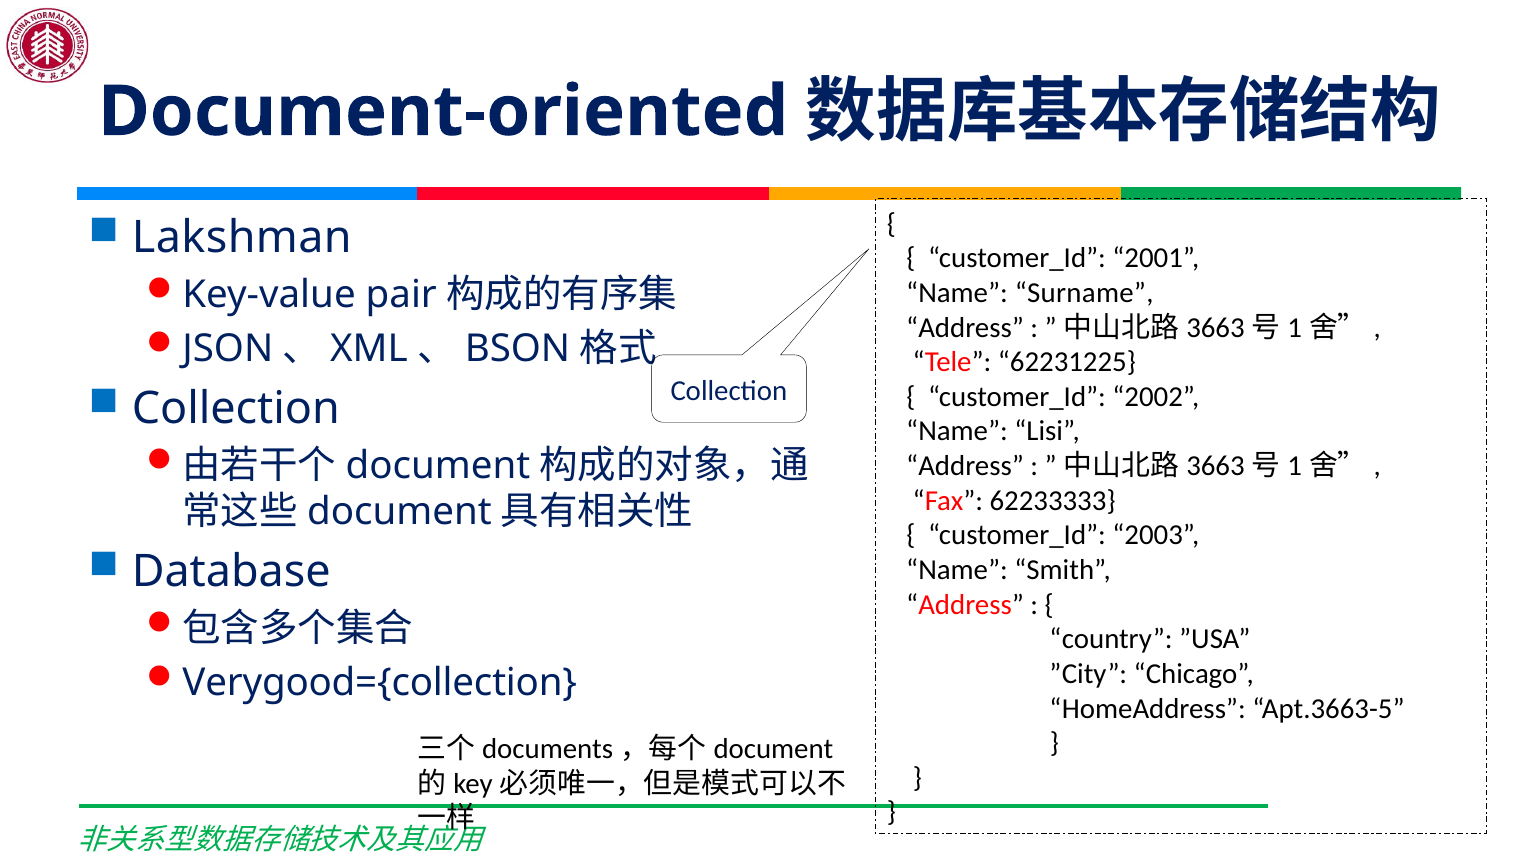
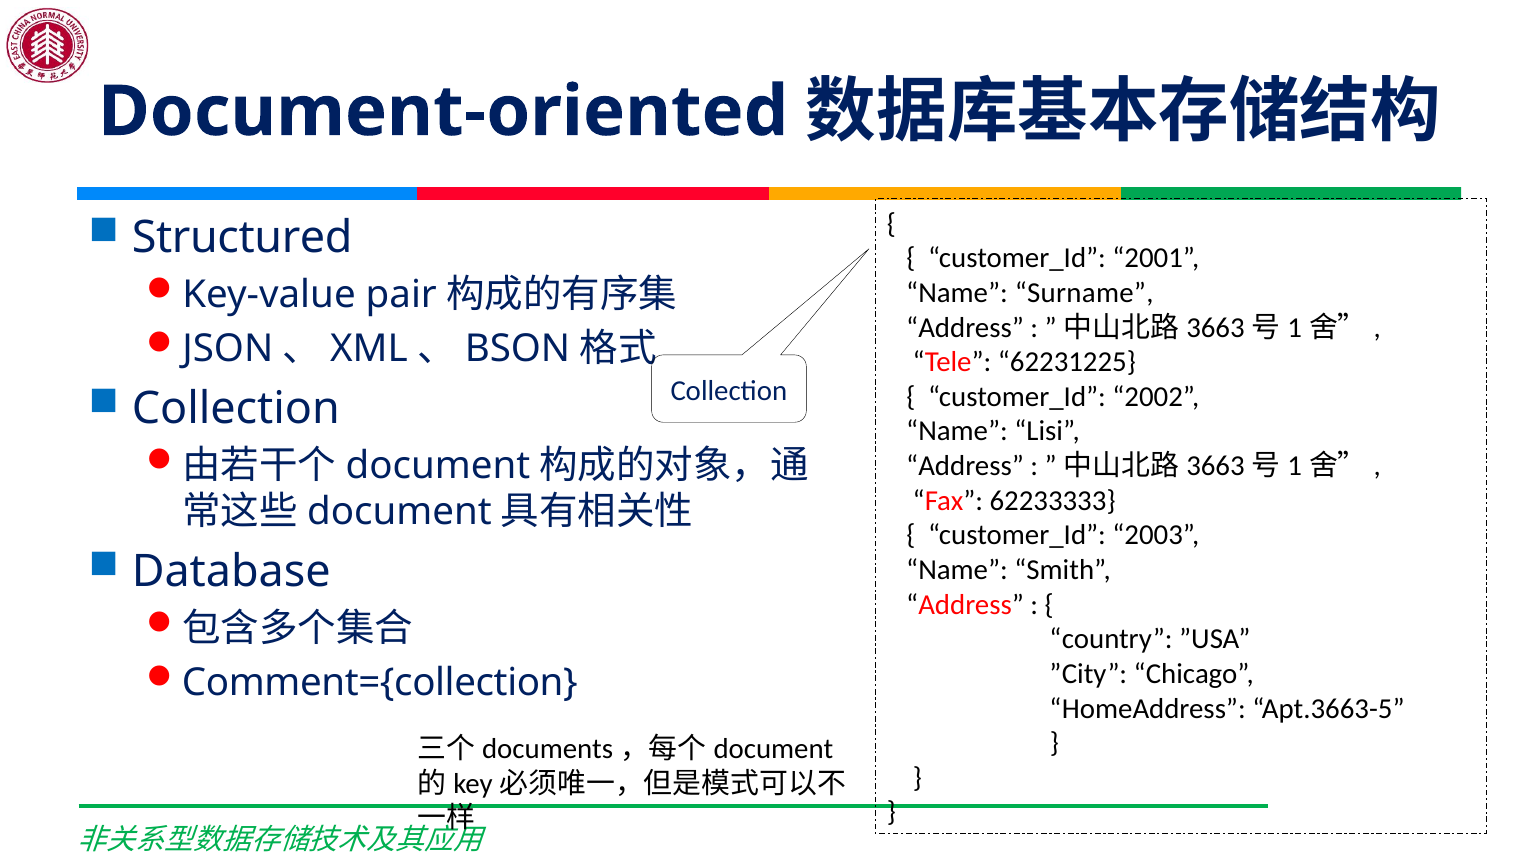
Lakshman: Lakshman -> Structured (242, 238)
Verygood={collection: Verygood={collection -> Comment={collection (380, 683)
